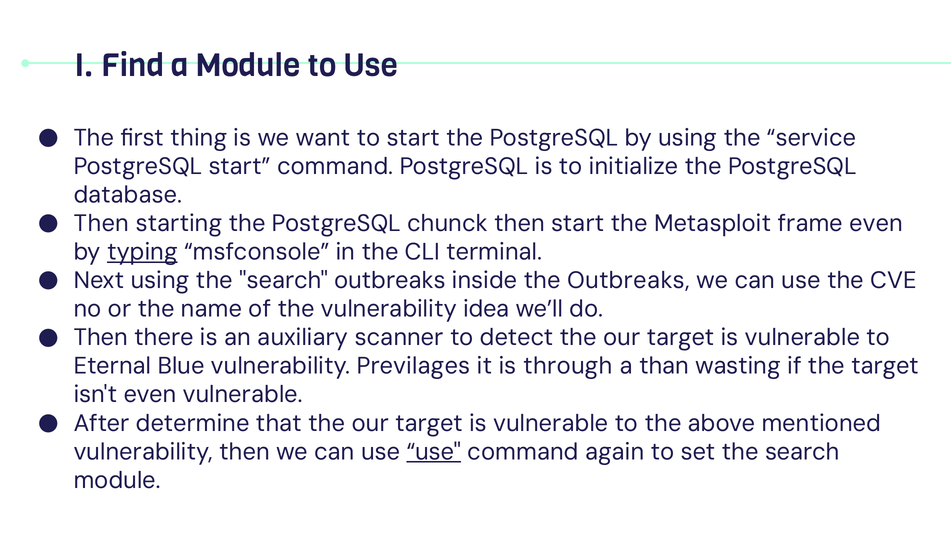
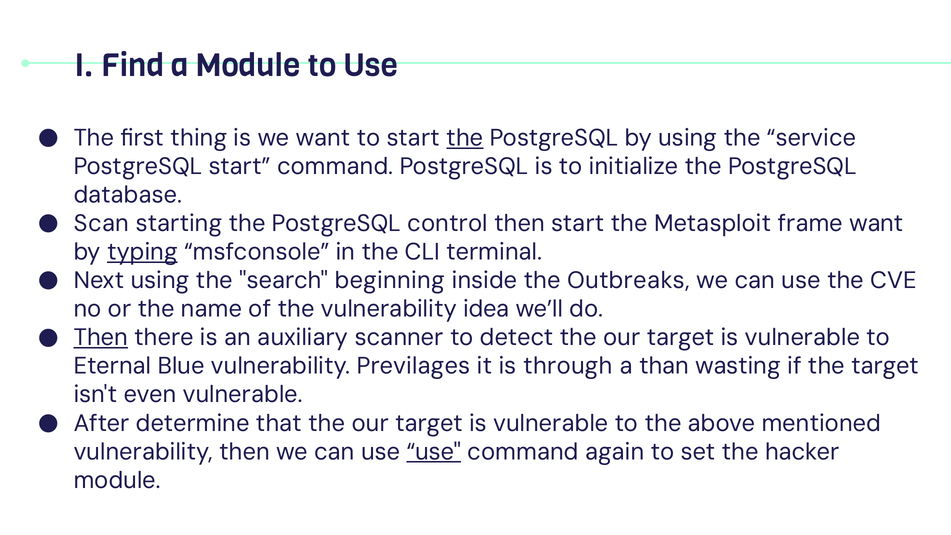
the underline: none -> present (465, 138)
Then: Then -> Scan (102, 223)
chunck: chunck -> control (448, 223)
frame even: even -> want (876, 223)
search outbreaks: outbreaks -> beginning (390, 280)
Then underline: none -> present (101, 338)
set the search: search -> hacker (802, 452)
